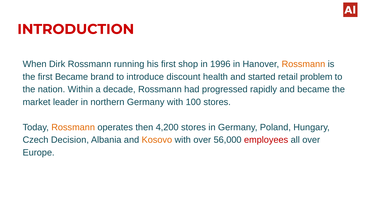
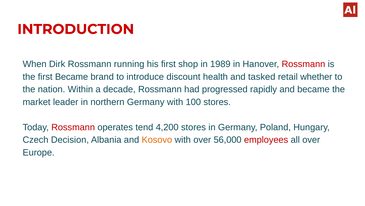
1996: 1996 -> 1989 (220, 64)
Rossmann colour: orange -> red (303, 64)
started: started -> tasked (262, 76)
problem: problem -> whether (316, 76)
Rossmann colour: orange -> red (73, 127)
then: then -> tend (144, 127)
